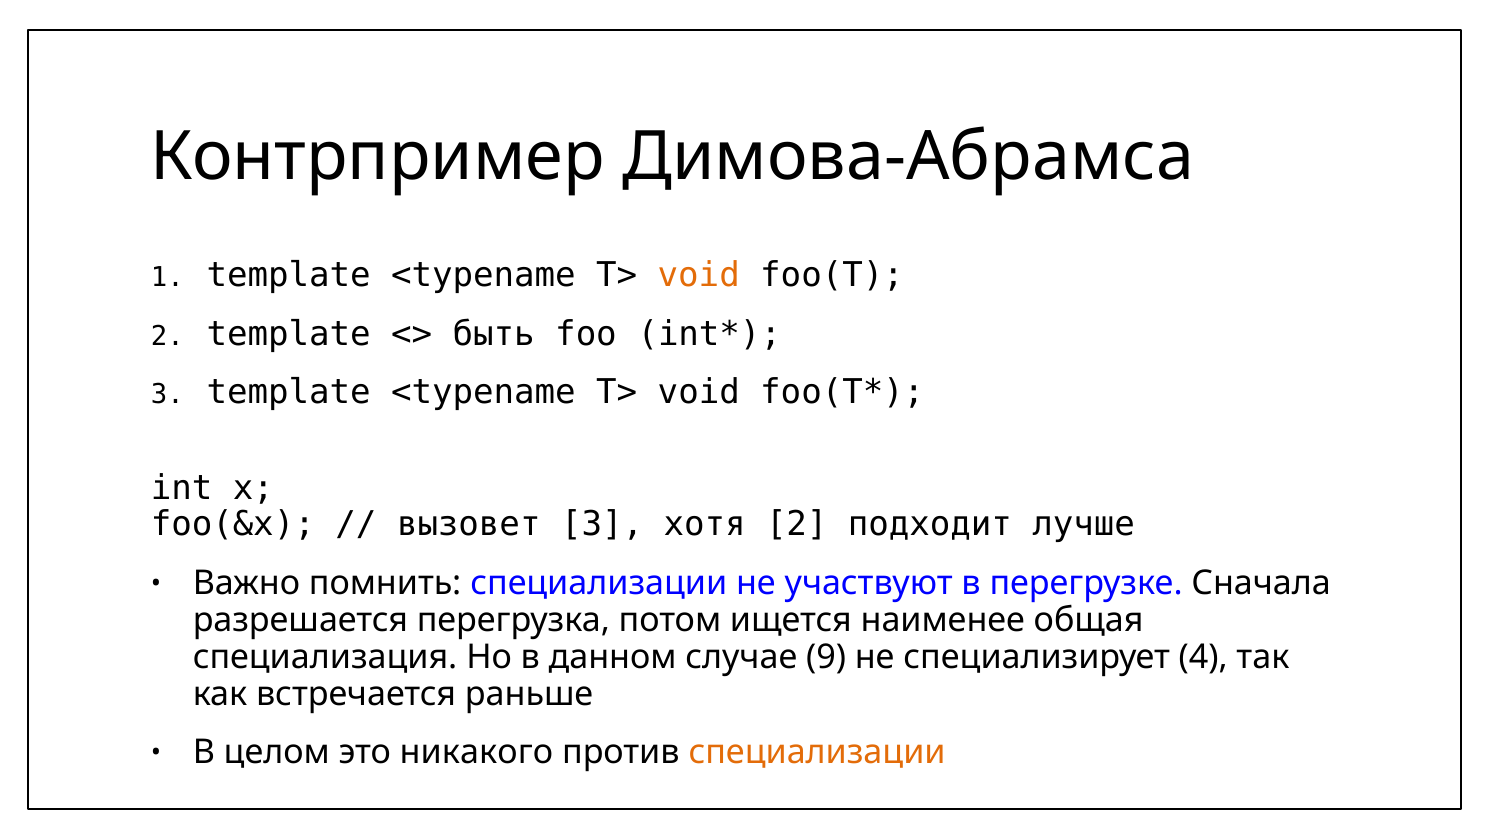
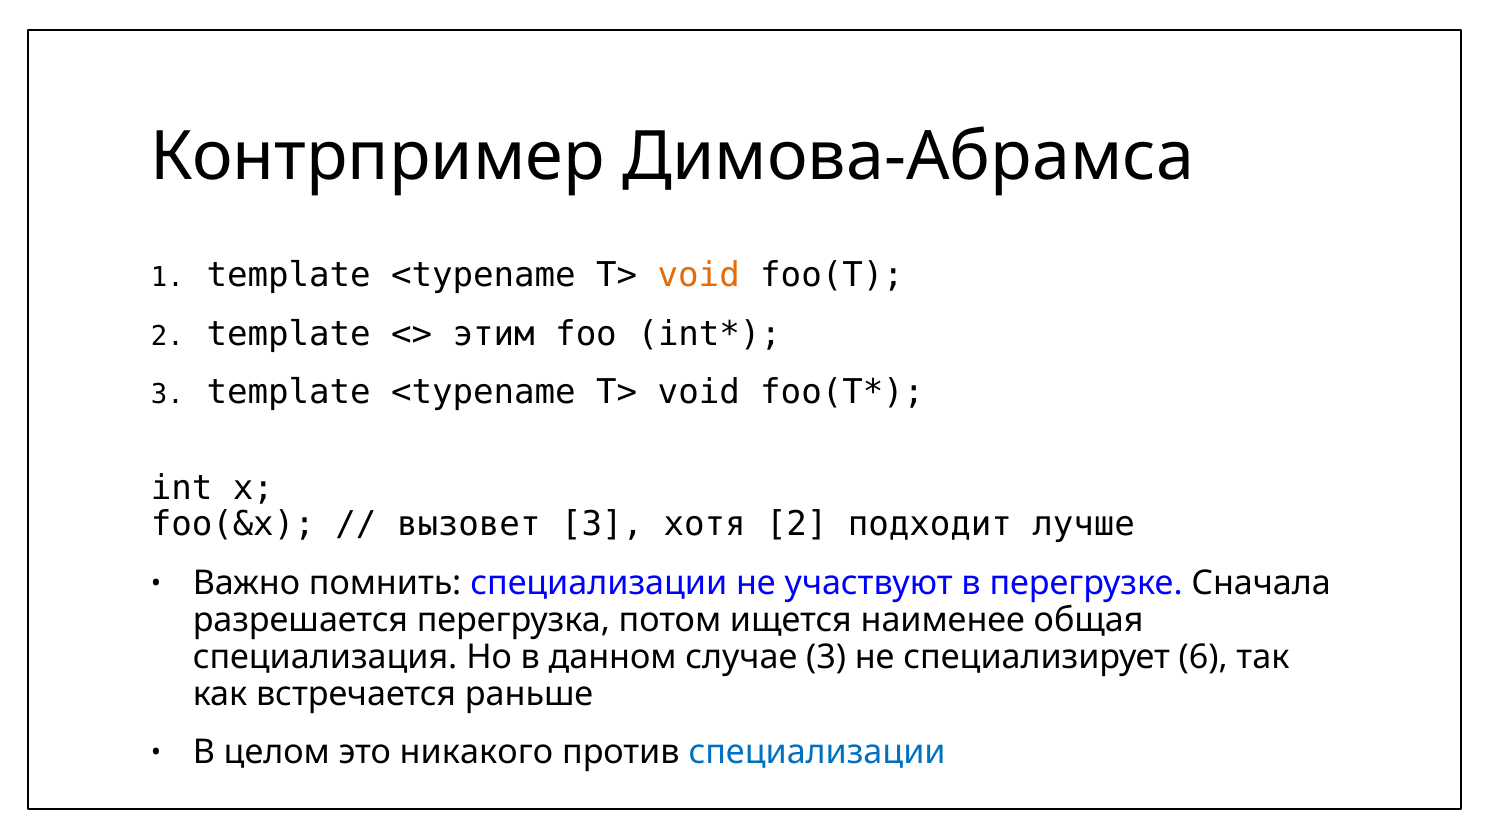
быть: быть -> этим (494, 334)
случае 9: 9 -> 3 (826, 657)
4: 4 -> 6 (1203, 657)
специализации colour: orange -> blue (817, 753)
